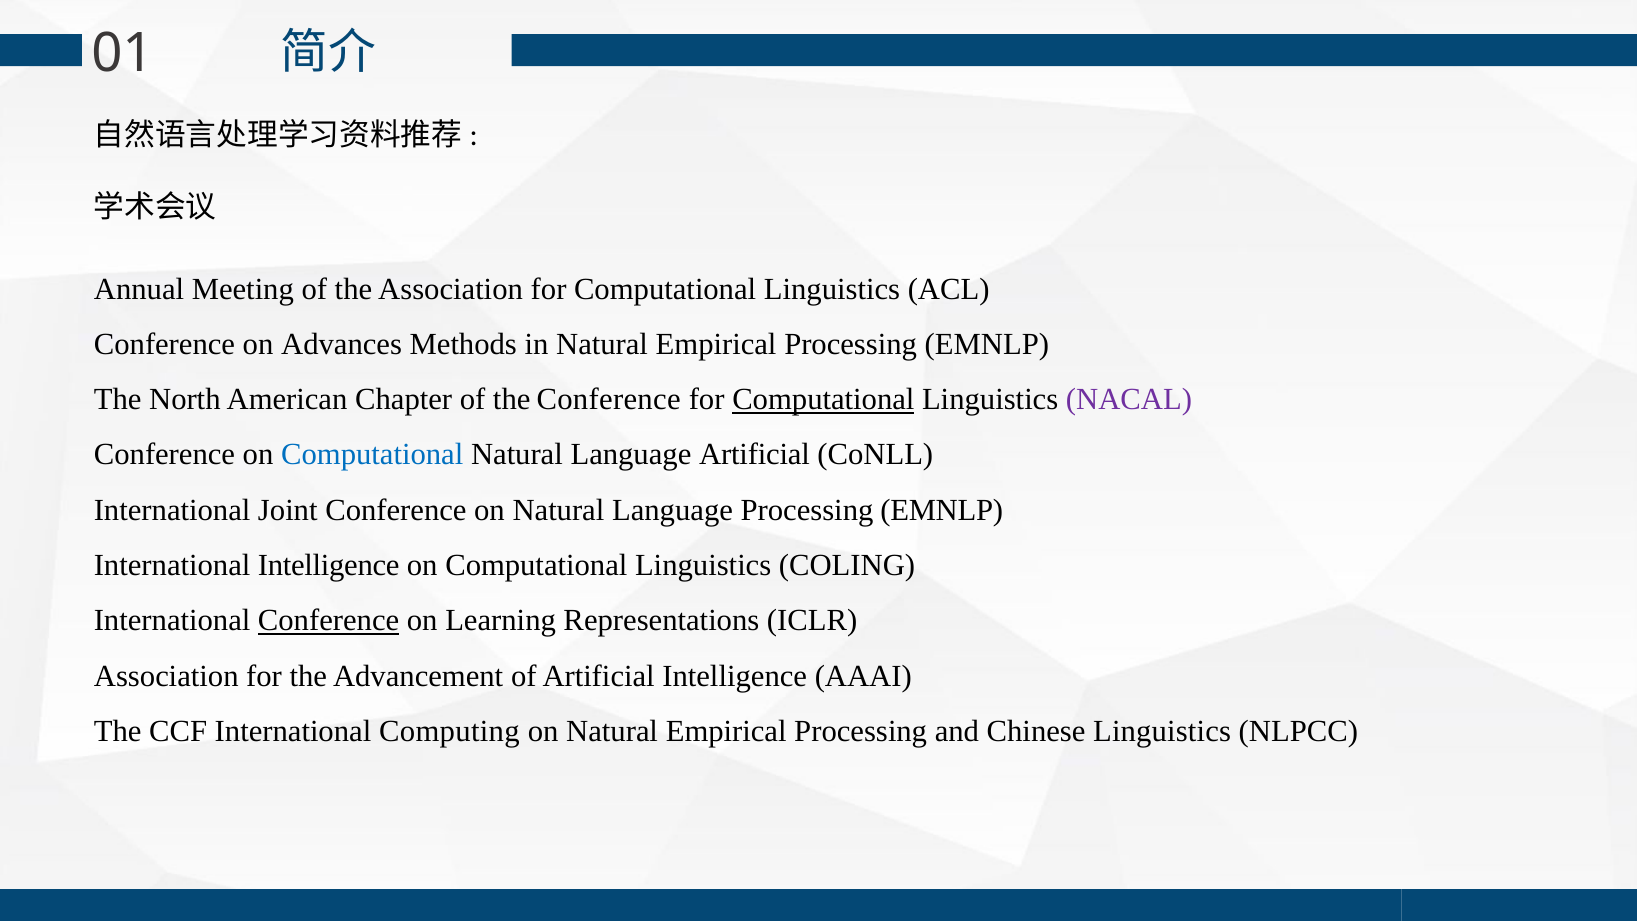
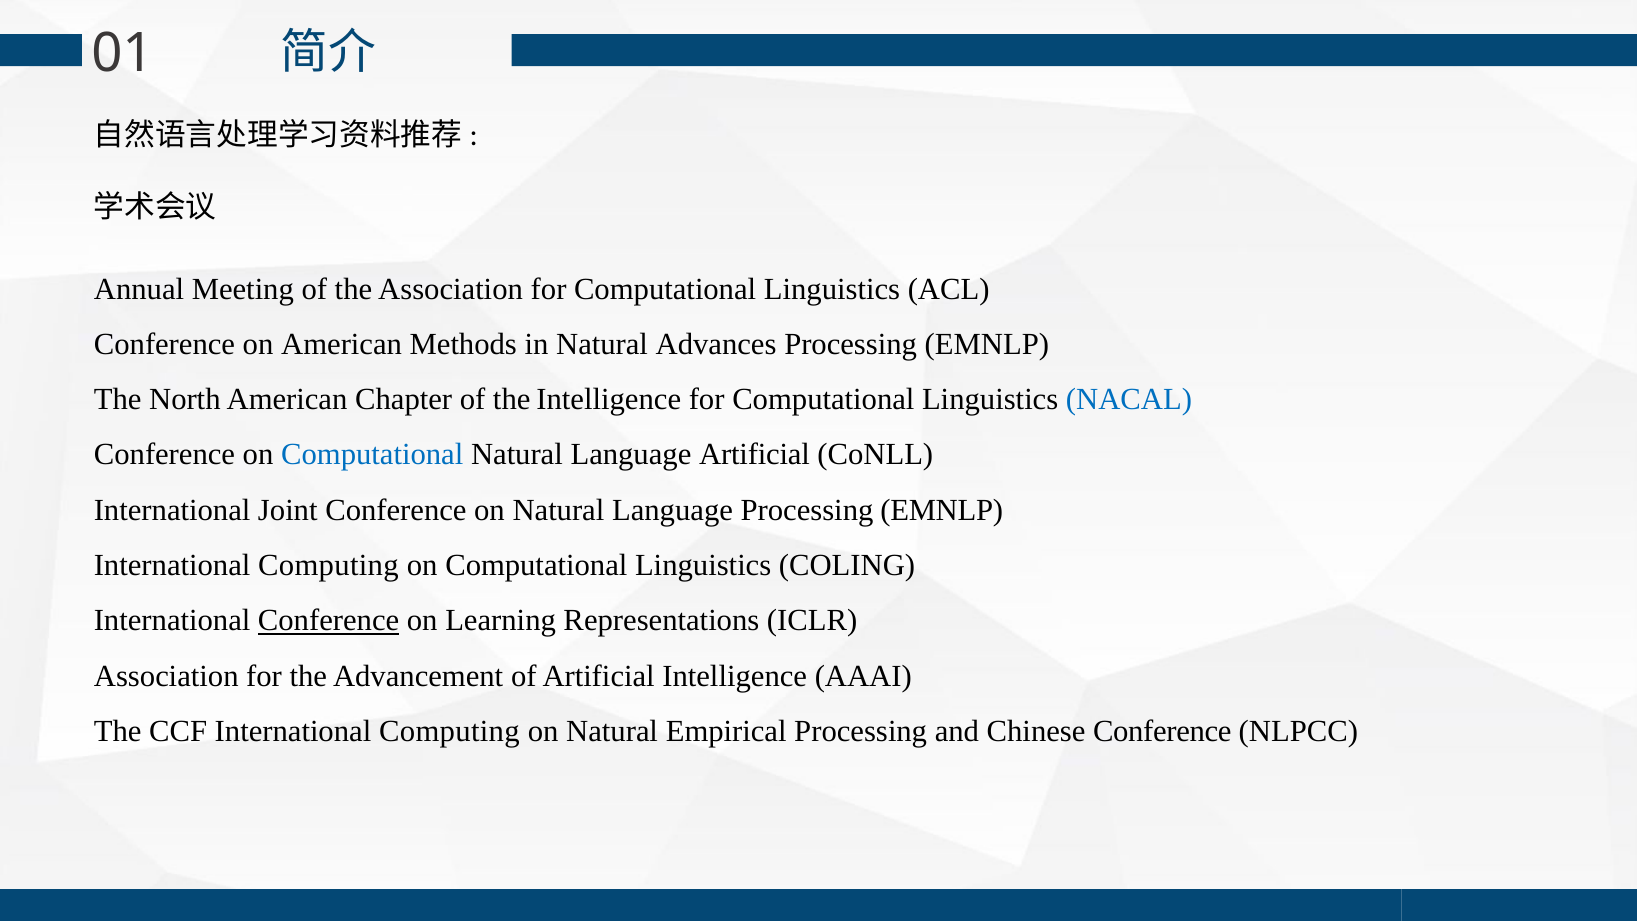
on Advances: Advances -> American (342, 344)
in Natural Empirical: Empirical -> Advances (716, 344)
the Conference: Conference -> Intelligence (609, 400)
Computational underline: present -> none (823, 400)
NACAL colour: purple -> blue (1129, 400)
Intelligence: Intelligence -> Computing (328, 565)
Chinese Linguistics: Linguistics -> Conference (1162, 731)
